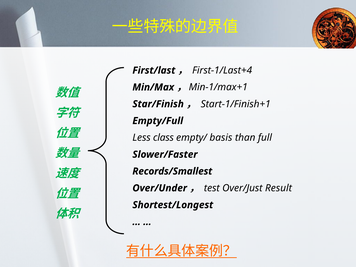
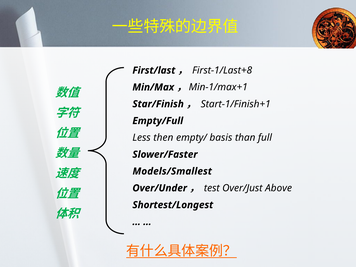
First-1/Last+4: First-1/Last+4 -> First-1/Last+8 (222, 70)
class: class -> then (163, 138)
Records/Smallest: Records/Smallest -> Models/Smallest (172, 171)
Result: Result -> Above (279, 188)
